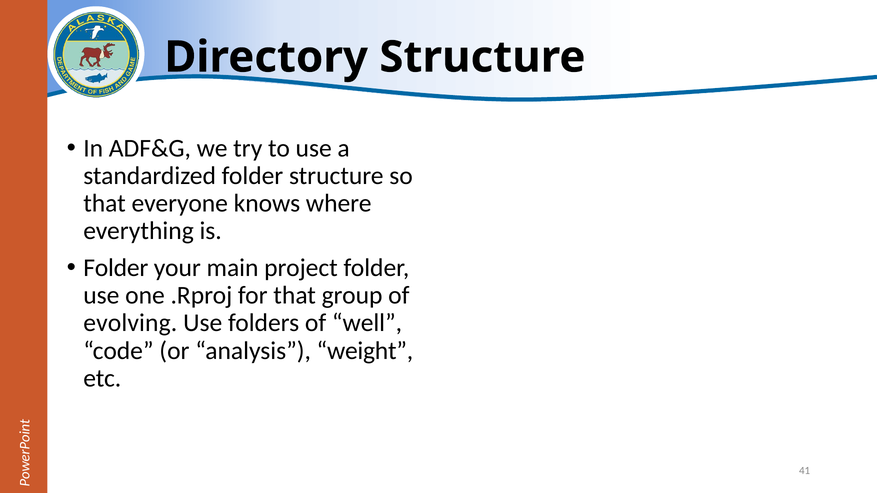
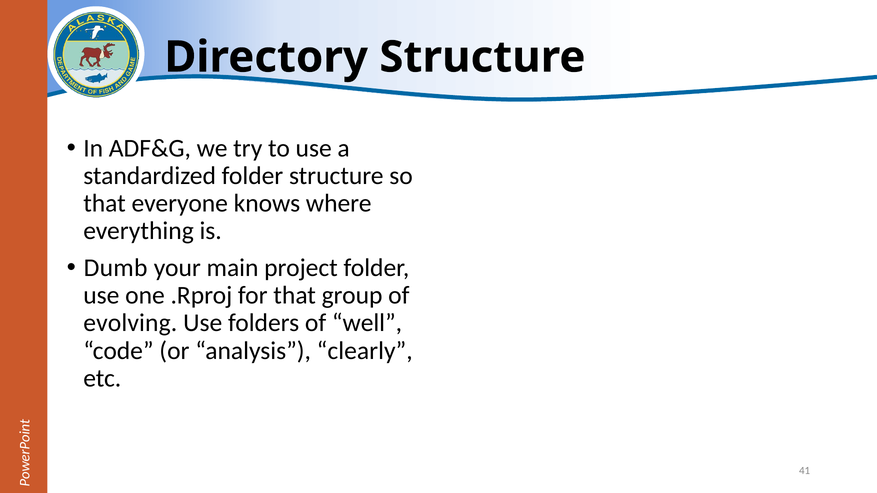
Folder: Folder -> Dumb (116, 268)
weight: weight -> clearly (365, 351)
